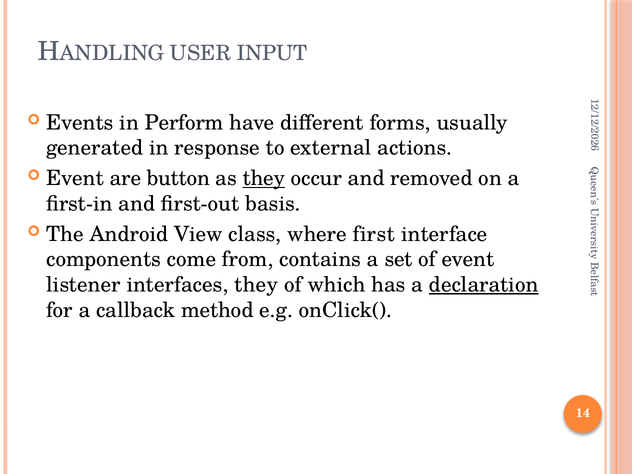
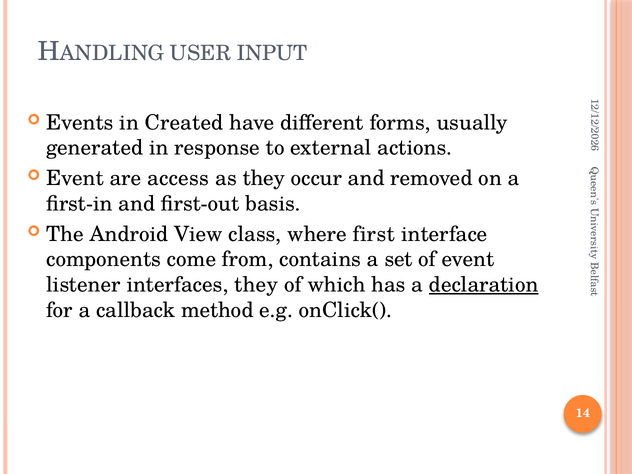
Perform: Perform -> Created (184, 123)
button: button -> access (178, 178)
they underline: present -> none (264, 178)
